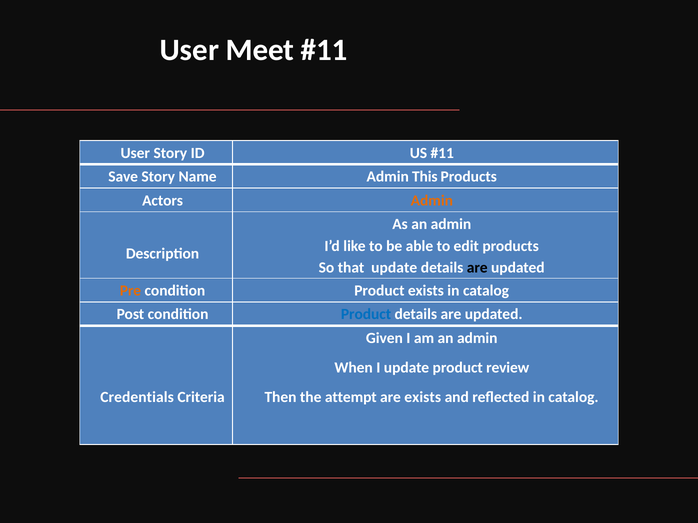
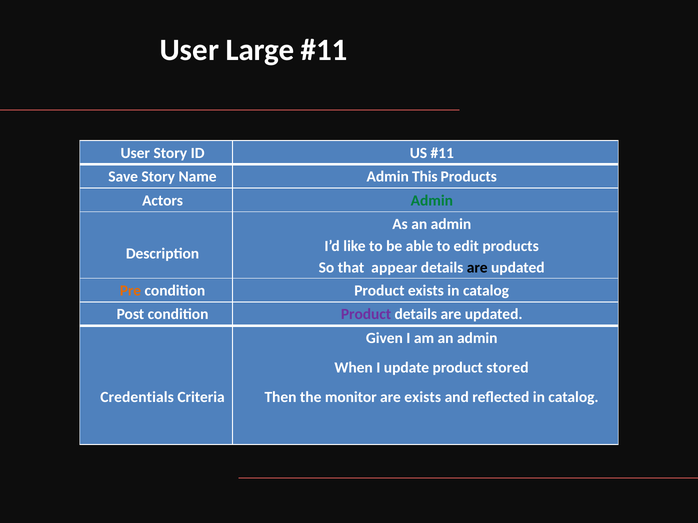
Meet: Meet -> Large (260, 50)
Admin colour: orange -> green (432, 201)
that update: update -> appear (394, 268)
Product colour: blue -> purple (366, 315)
review: review -> stored (508, 368)
attempt: attempt -> monitor (351, 397)
